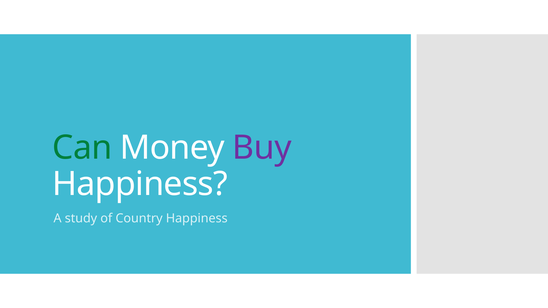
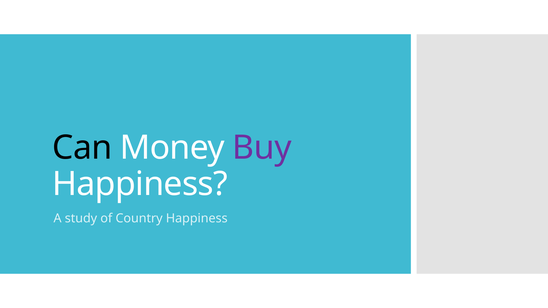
Can colour: green -> black (82, 148)
